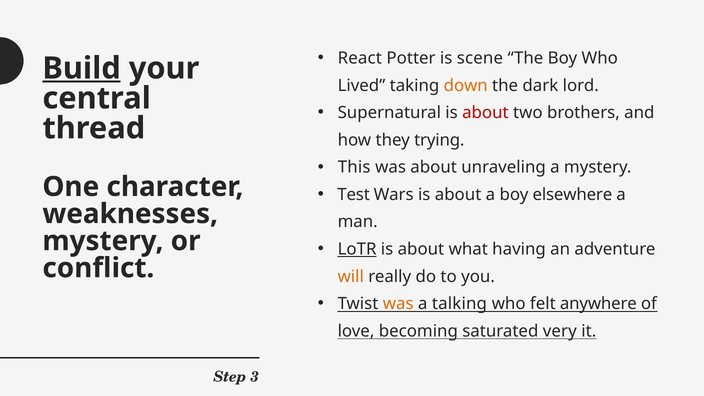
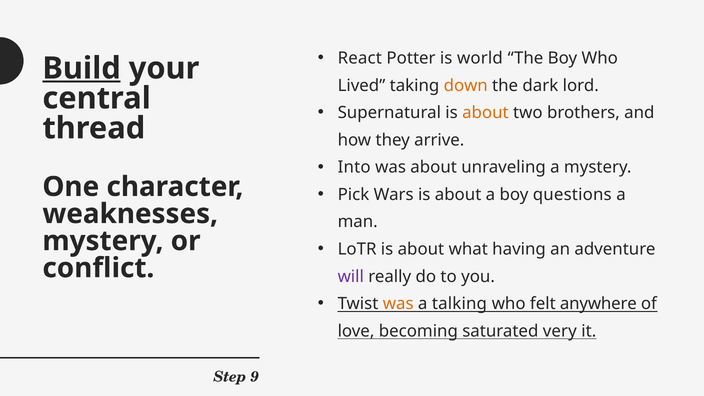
scene: scene -> world (480, 58)
about colour: red -> orange (485, 113)
trying: trying -> arrive (439, 140)
This: This -> Into (354, 167)
Test: Test -> Pick (353, 195)
elsewhere: elsewhere -> questions (572, 195)
LoTR underline: present -> none (357, 249)
will colour: orange -> purple (351, 276)
3: 3 -> 9 (255, 377)
